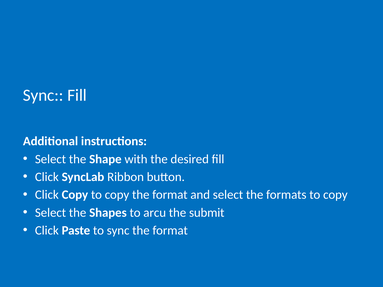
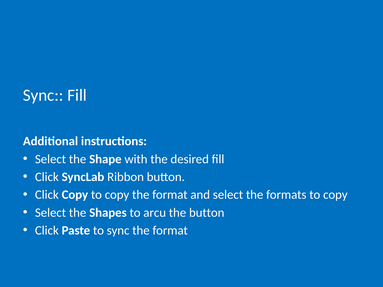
the submit: submit -> button (207, 213)
